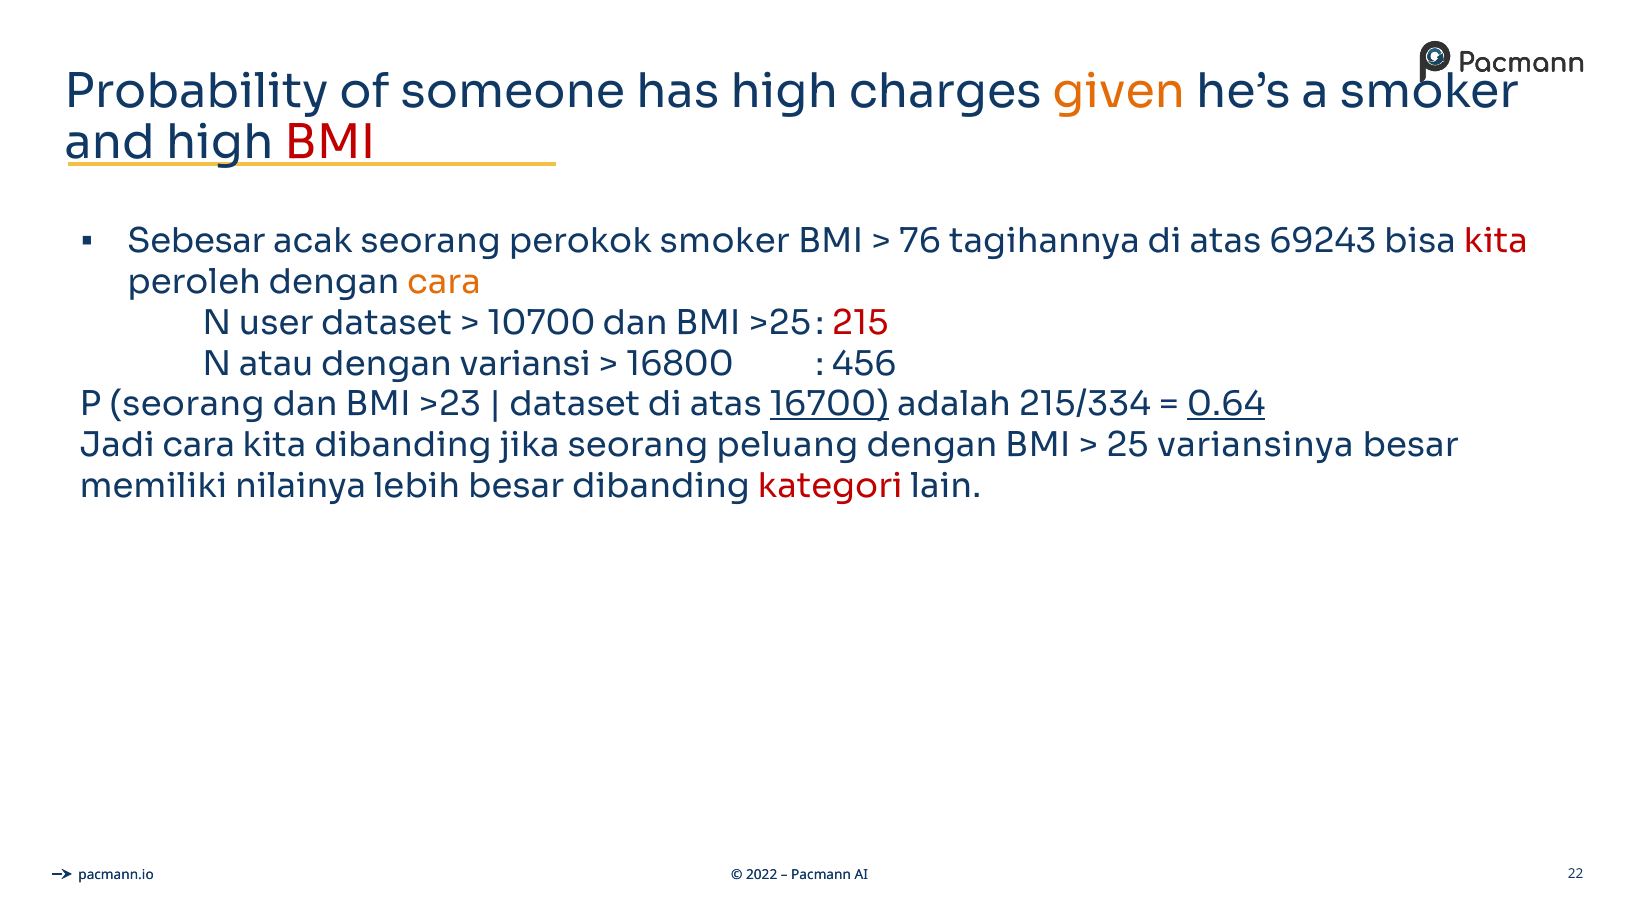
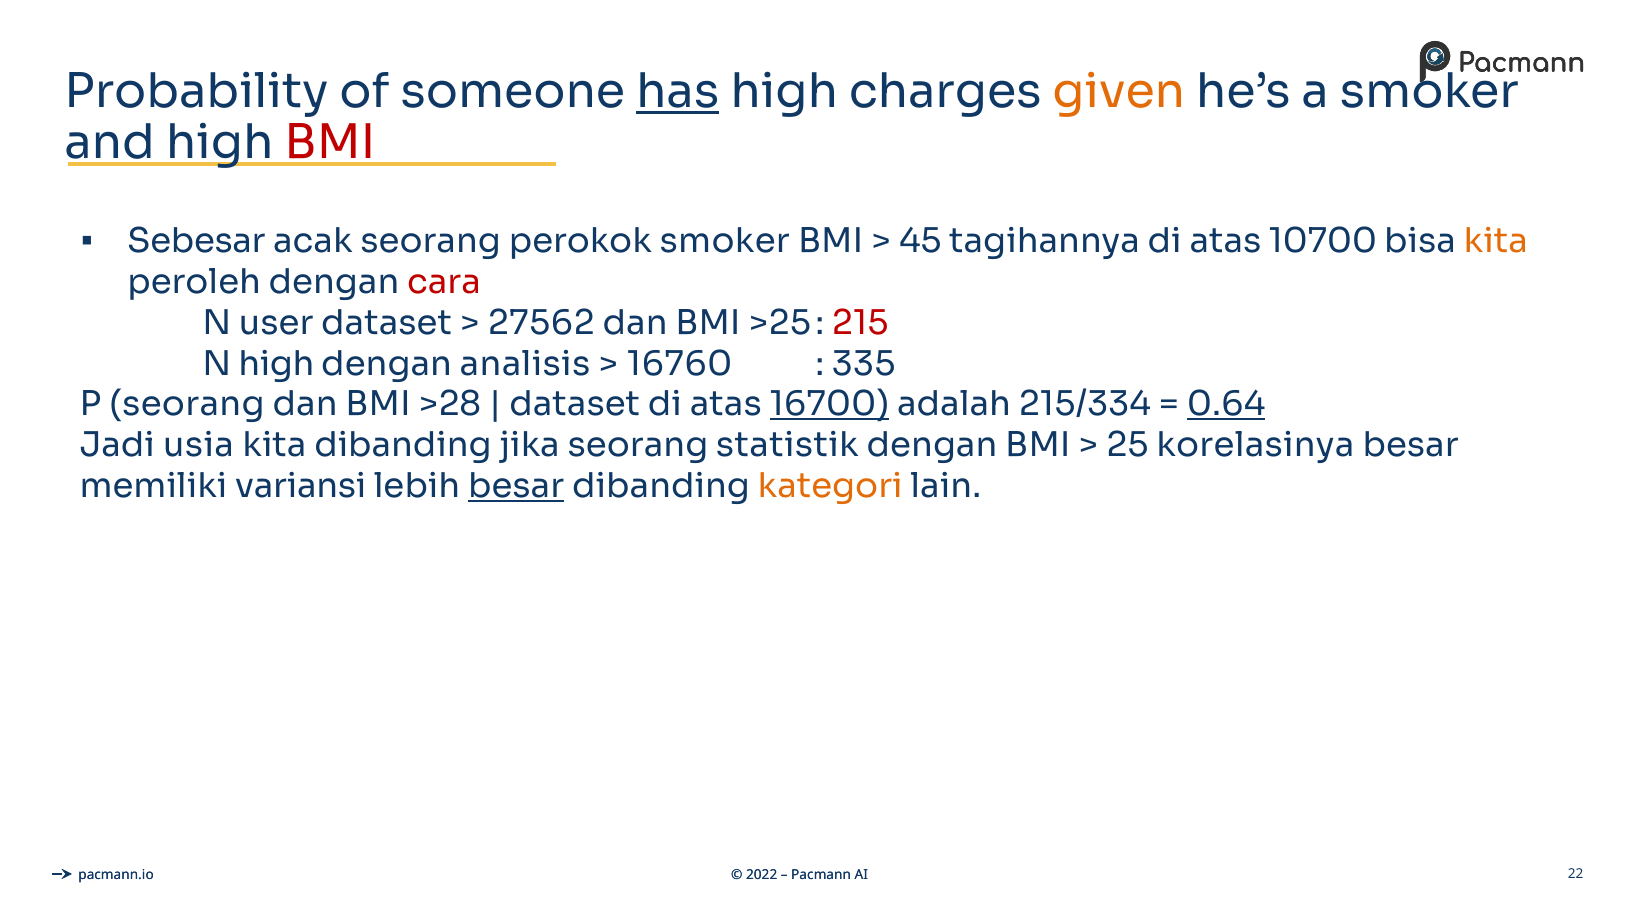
has underline: none -> present (678, 92)
76: 76 -> 45 (920, 241)
69243: 69243 -> 10700 (1323, 241)
kita colour: red -> orange (1496, 241)
cara colour: orange -> red (444, 282)
10700: 10700 -> 27562 (541, 323)
N atau: atau -> high (276, 364)
variansi: variansi -> analisis (525, 364)
16800: 16800 -> 16760 (680, 364)
456: 456 -> 335 (864, 364)
>23: >23 -> >28 (450, 405)
Jadi cara: cara -> usia (199, 446)
peluang: peluang -> statistik (787, 446)
variansinya: variansinya -> korelasinya (1255, 446)
nilainya: nilainya -> variansi (301, 487)
besar underline: none -> present (516, 487)
kategori colour: red -> orange (830, 487)
